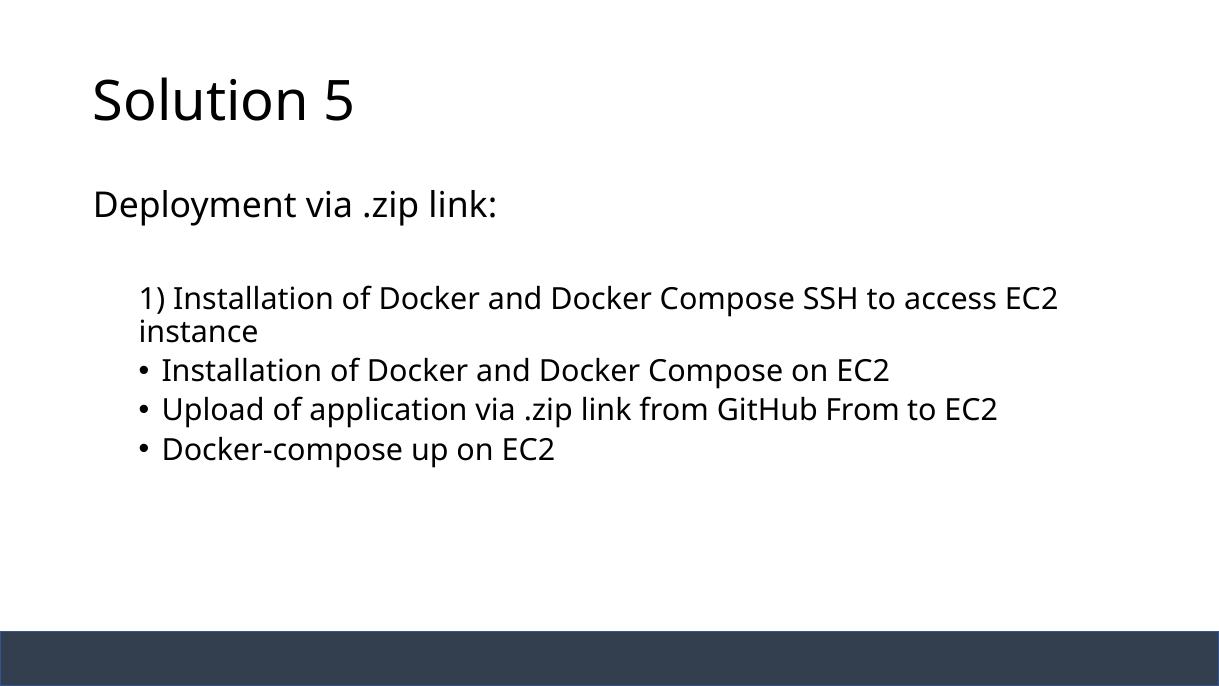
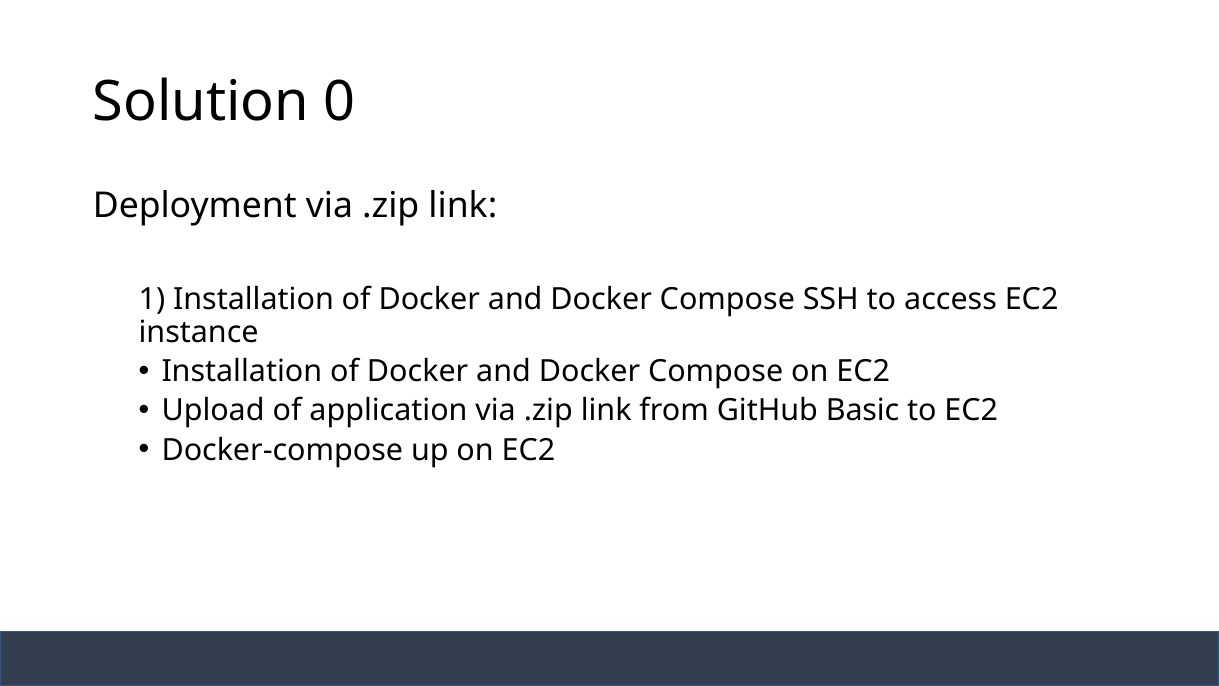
5: 5 -> 0 (340, 102)
GitHub From: From -> Basic (863, 411)
